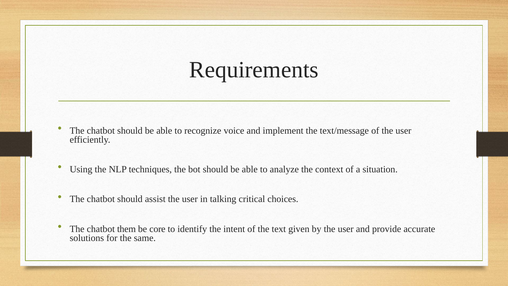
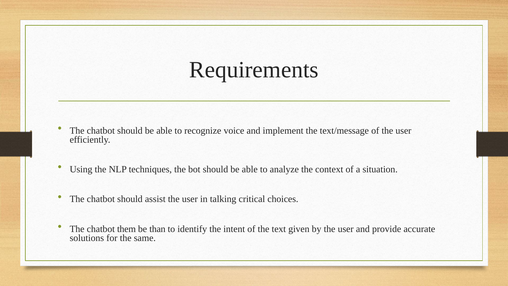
core: core -> than (157, 229)
